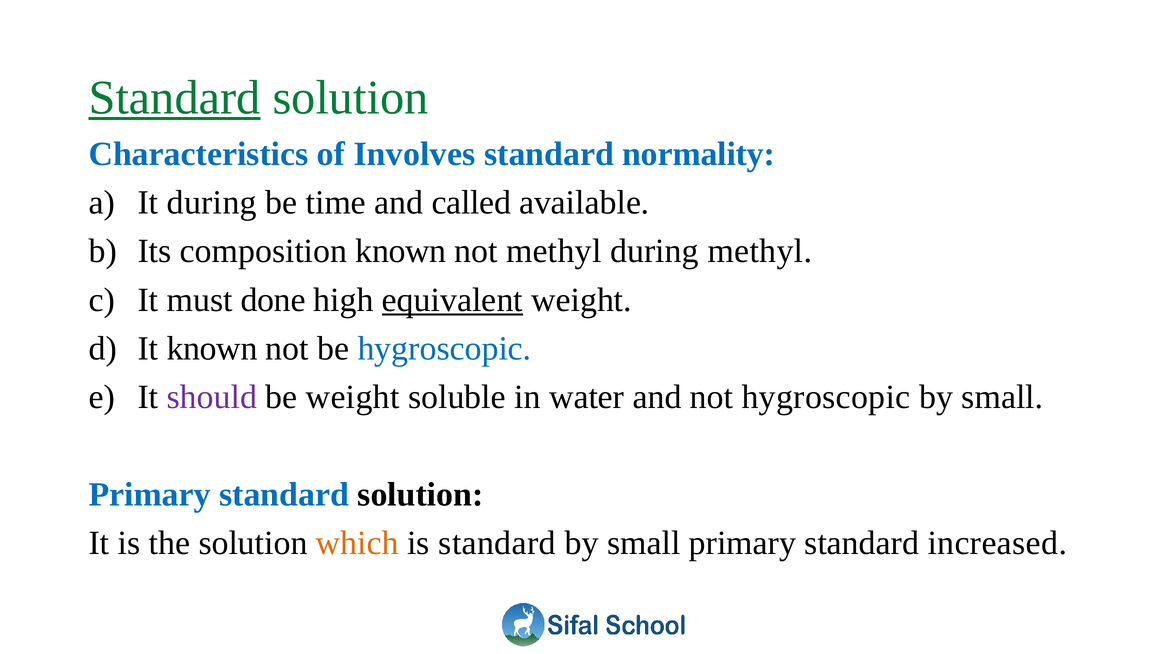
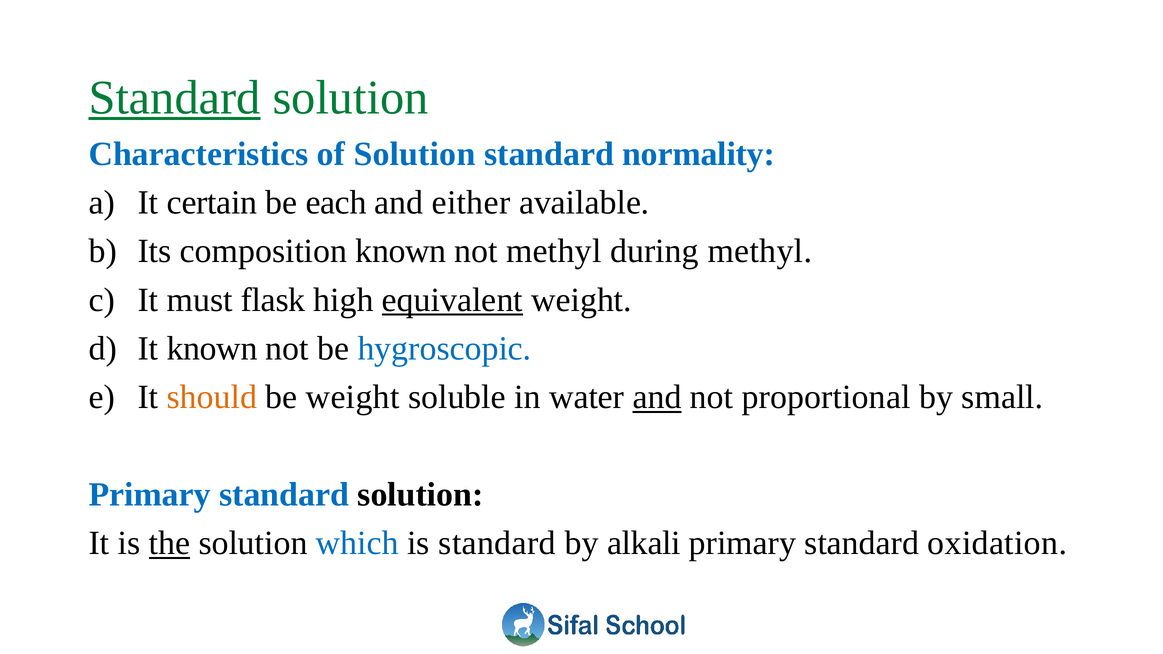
of Involves: Involves -> Solution (415, 154)
It during: during -> certain (212, 203)
time: time -> each (336, 203)
called: called -> either (471, 203)
done: done -> flask (273, 300)
should colour: purple -> orange (212, 397)
and underline: none -> present (657, 397)
not hygroscopic: hygroscopic -> proportional (826, 397)
the underline: none -> present (169, 543)
which colour: orange -> blue (357, 543)
small: small -> alkali (644, 543)
increased: increased -> oxidation (997, 543)
